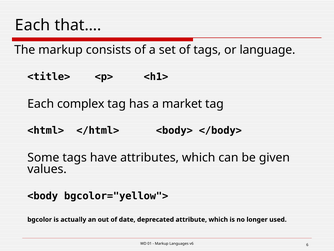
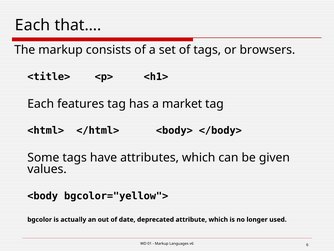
language: language -> browsers (267, 50)
complex: complex -> features (81, 104)
